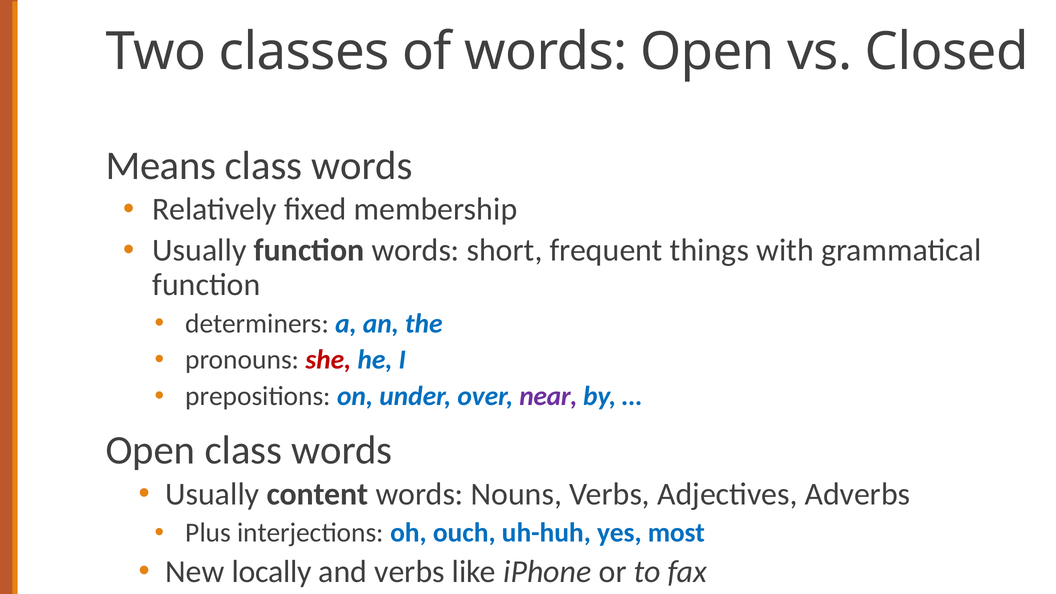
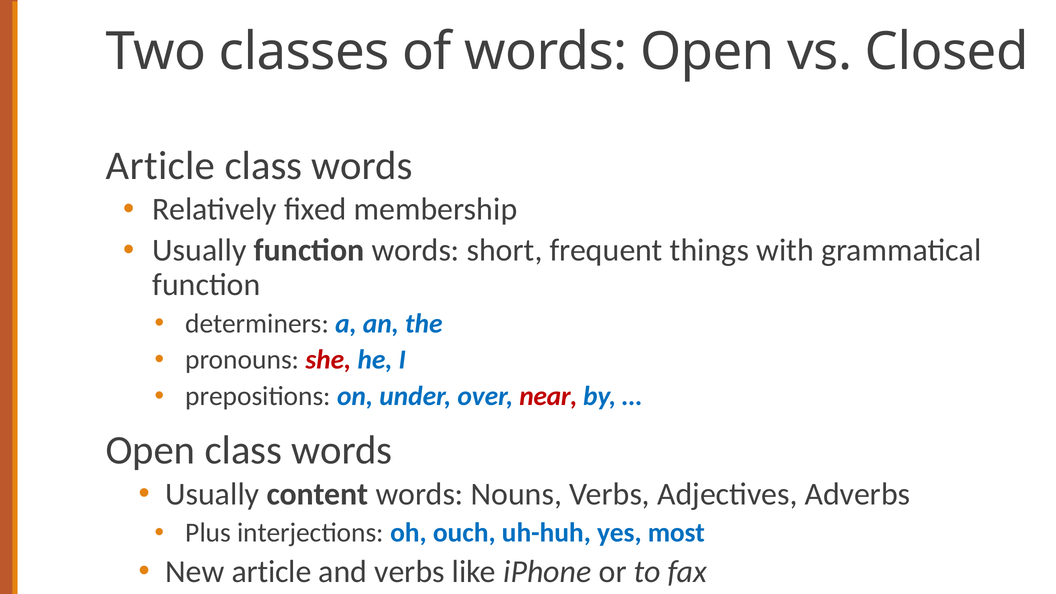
Means: Means -> Article (160, 166)
near colour: purple -> red (548, 396)
New locally: locally -> article (271, 571)
